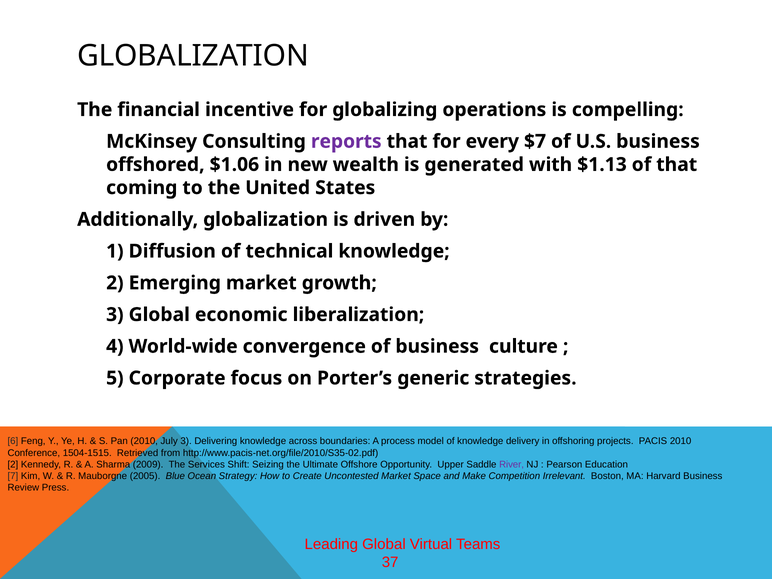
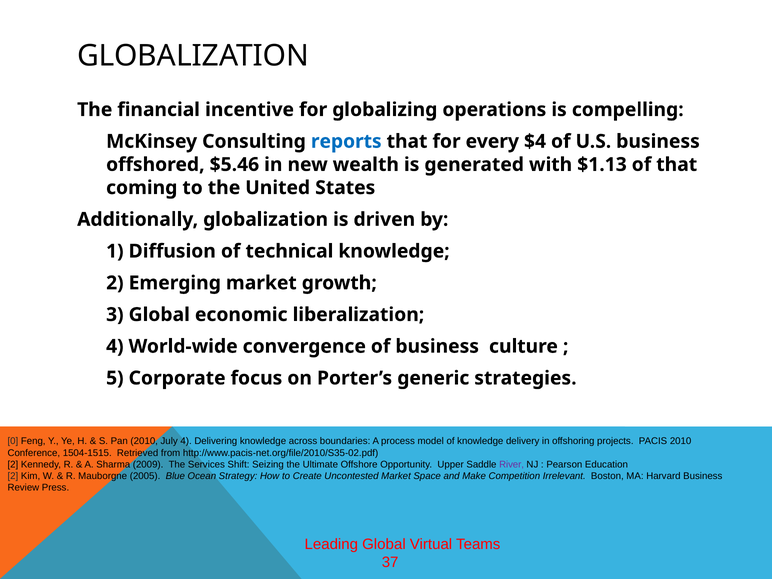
reports colour: purple -> blue (346, 141)
$7: $7 -> $4 (535, 141)
$1.06: $1.06 -> $5.46 (234, 165)
6: 6 -> 0 (13, 441)
July 3: 3 -> 4 (186, 441)
7: 7 -> 2 (13, 476)
